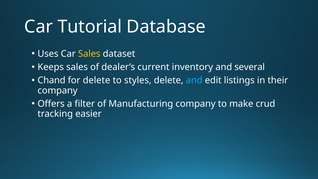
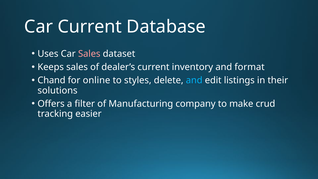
Car Tutorial: Tutorial -> Current (90, 27)
Sales colour: yellow -> pink (89, 54)
several: several -> format (250, 67)
for delete: delete -> online (97, 80)
company: company -> solutions (58, 90)
